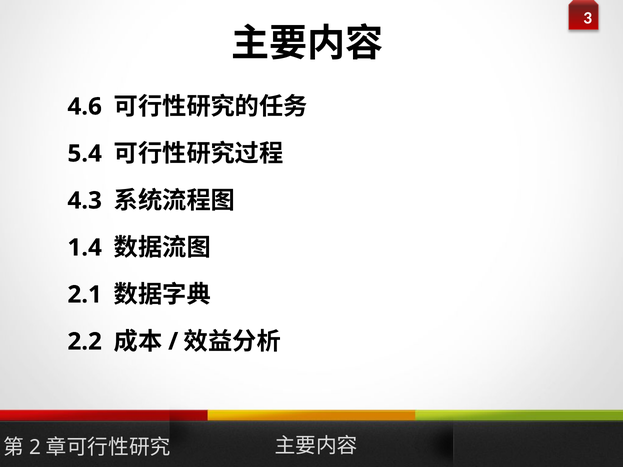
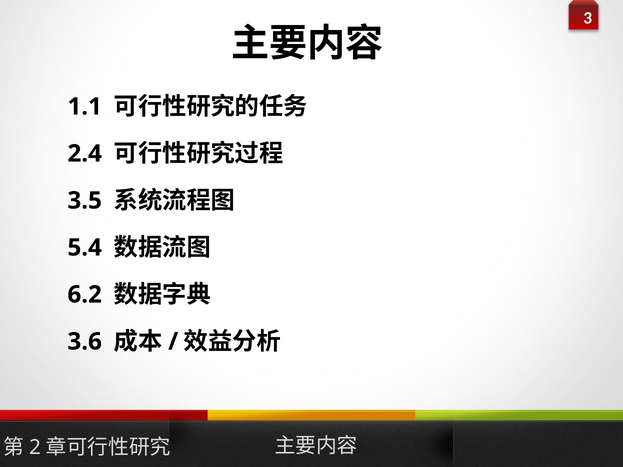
4.6: 4.6 -> 1.1 (85, 107)
5.4: 5.4 -> 2.4 (85, 154)
4.3: 4.3 -> 3.5 (85, 201)
1.4: 1.4 -> 5.4 (85, 248)
2.1: 2.1 -> 6.2 (85, 295)
2.2: 2.2 -> 3.6 (85, 342)
